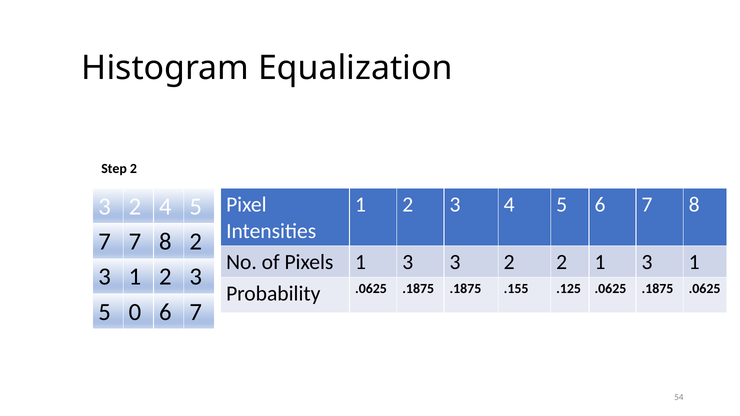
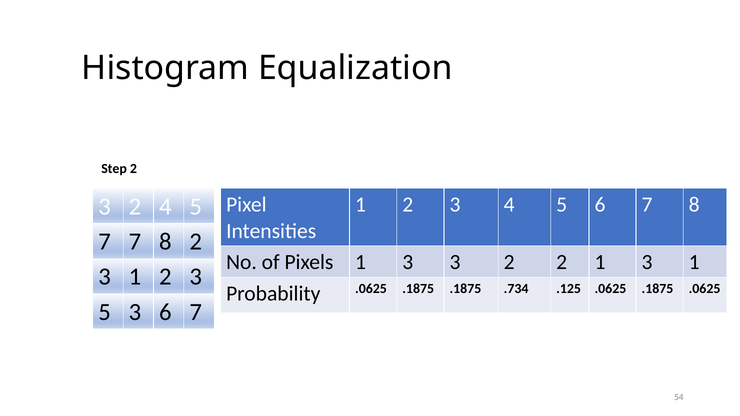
.155: .155 -> .734 (516, 289)
5 0: 0 -> 3 (135, 312)
